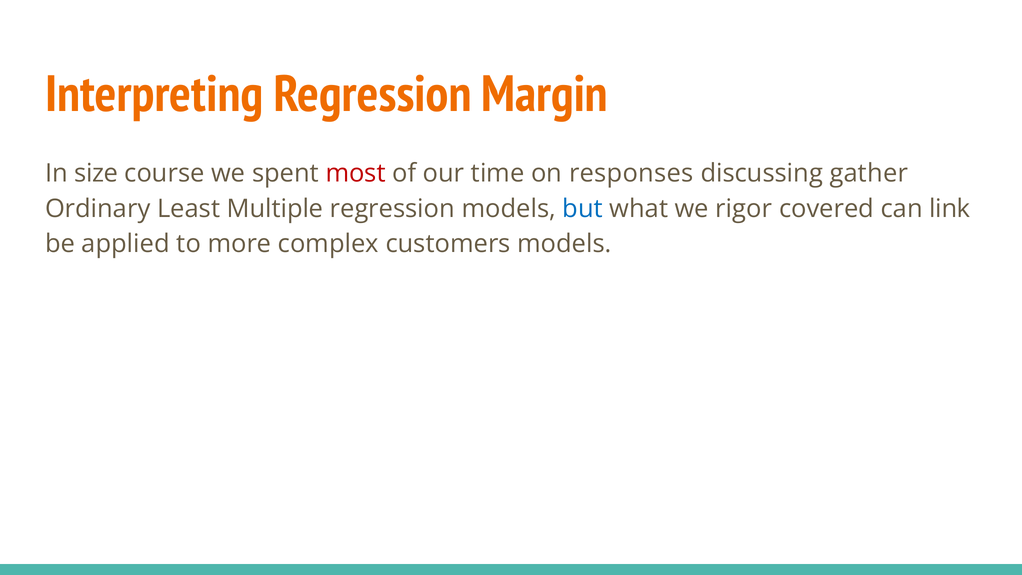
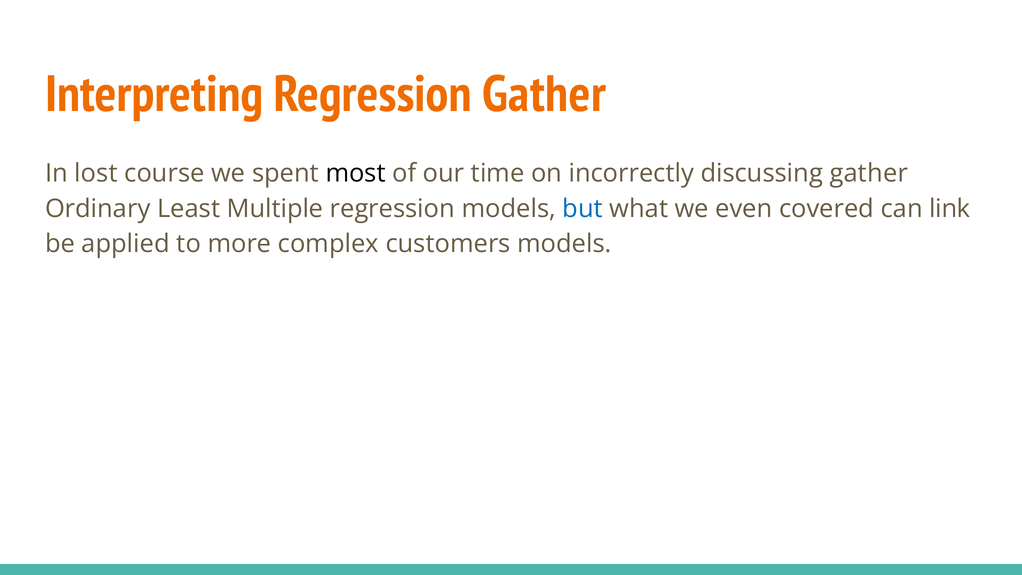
Regression Margin: Margin -> Gather (544, 94)
size: size -> lost (96, 173)
most colour: red -> black (356, 173)
responses: responses -> incorrectly (631, 173)
rigor: rigor -> even (744, 209)
